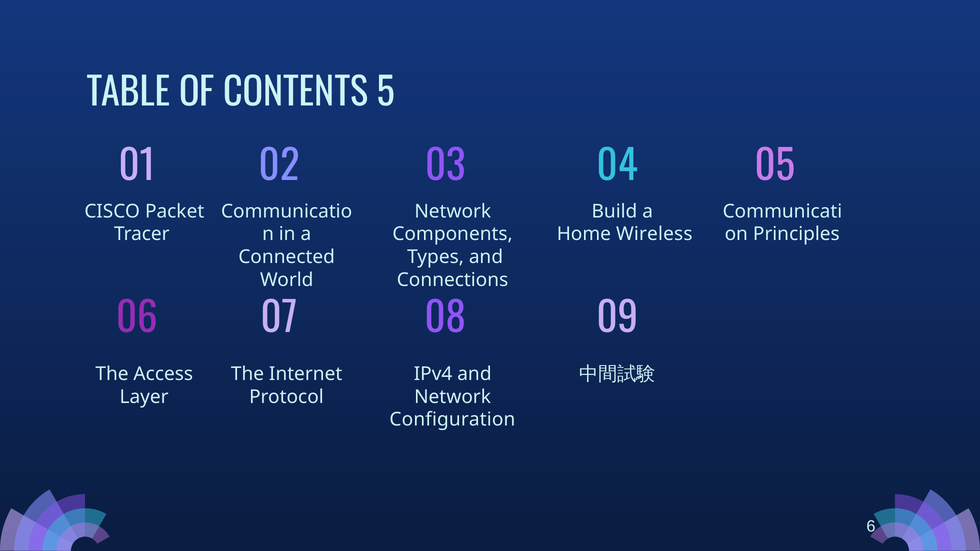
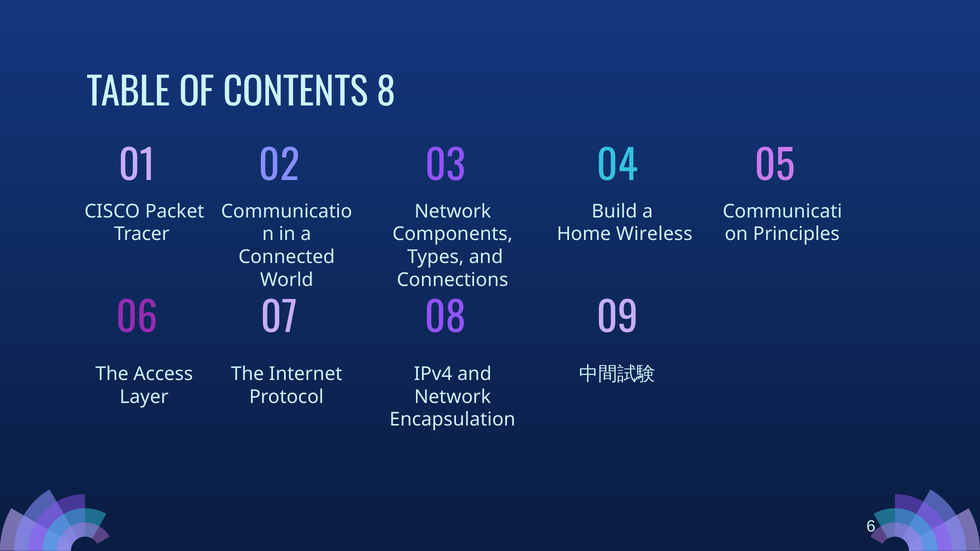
5: 5 -> 8 (386, 93)
Configuration: Configuration -> Encapsulation (452, 420)
